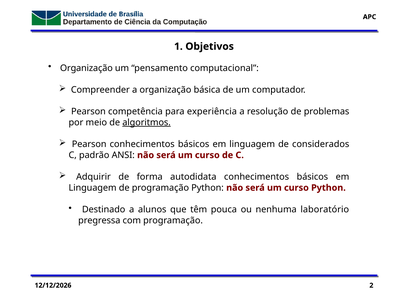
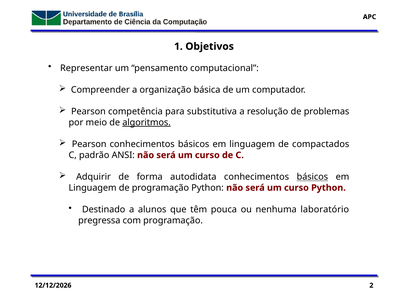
Organização: Organização -> Representar (86, 68)
experiência: experiência -> substitutiva (212, 112)
considerados: considerados -> compactados (321, 144)
básicos underline: none -> present (312, 177)
